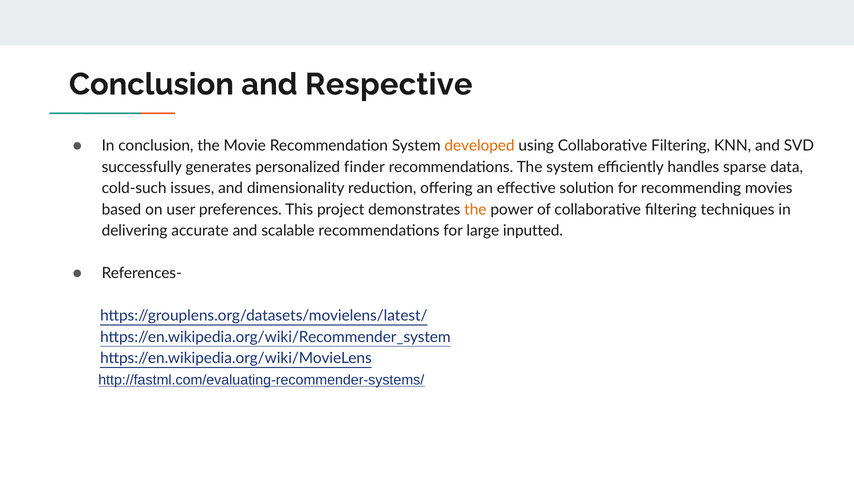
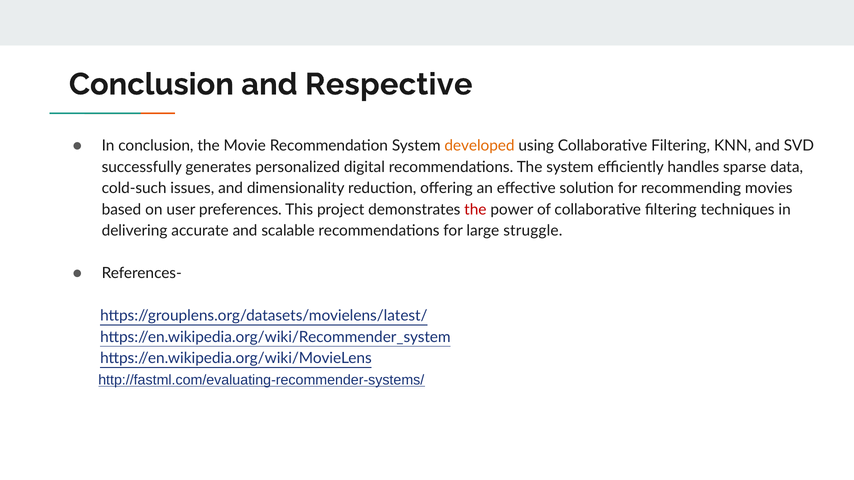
finder: finder -> digital (364, 167)
the colour: orange -> red (475, 210)
inputted: inputted -> struggle (533, 231)
